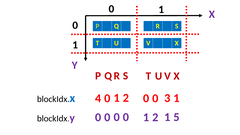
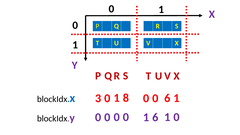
0 3: 3 -> 6 (167, 98)
4: 4 -> 3 (98, 98)
0 1 2: 2 -> 8 (126, 98)
2: 2 -> 6 (155, 117)
5: 5 -> 0 (177, 117)
